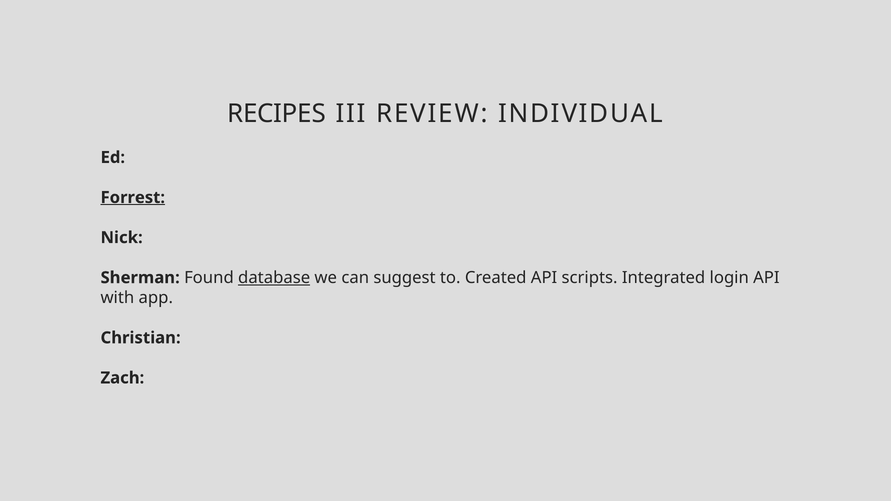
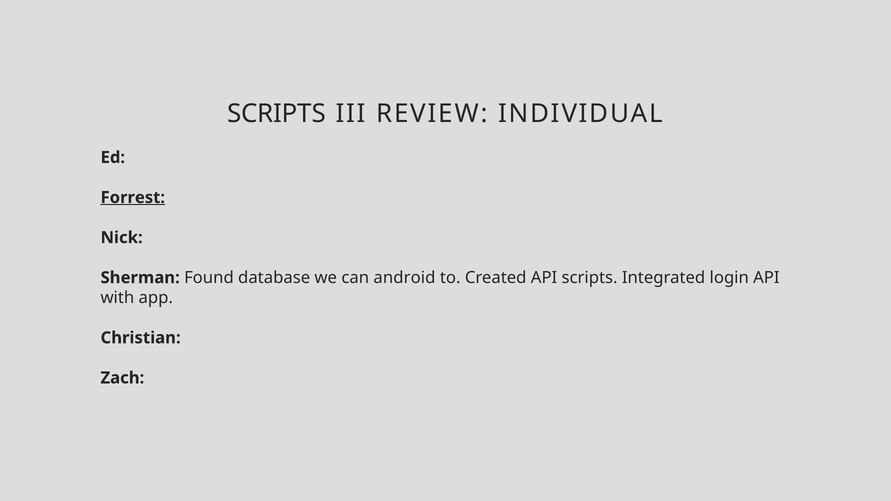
RECIPES: RECIPES -> SCRIPTS (277, 114)
database underline: present -> none (274, 278)
suggest: suggest -> android (404, 278)
